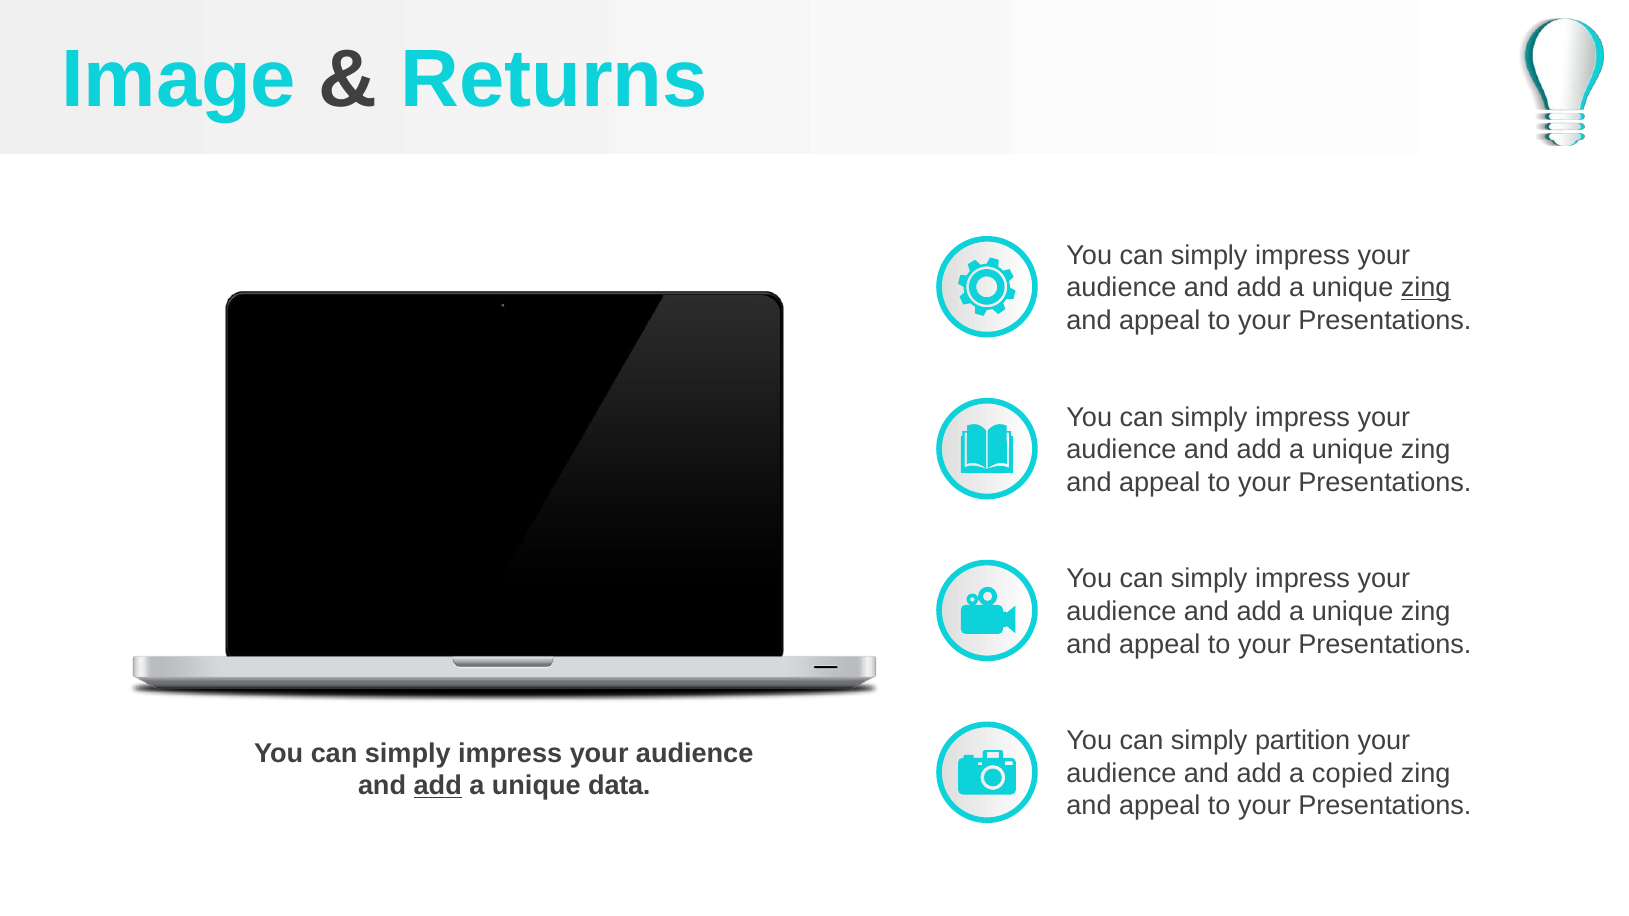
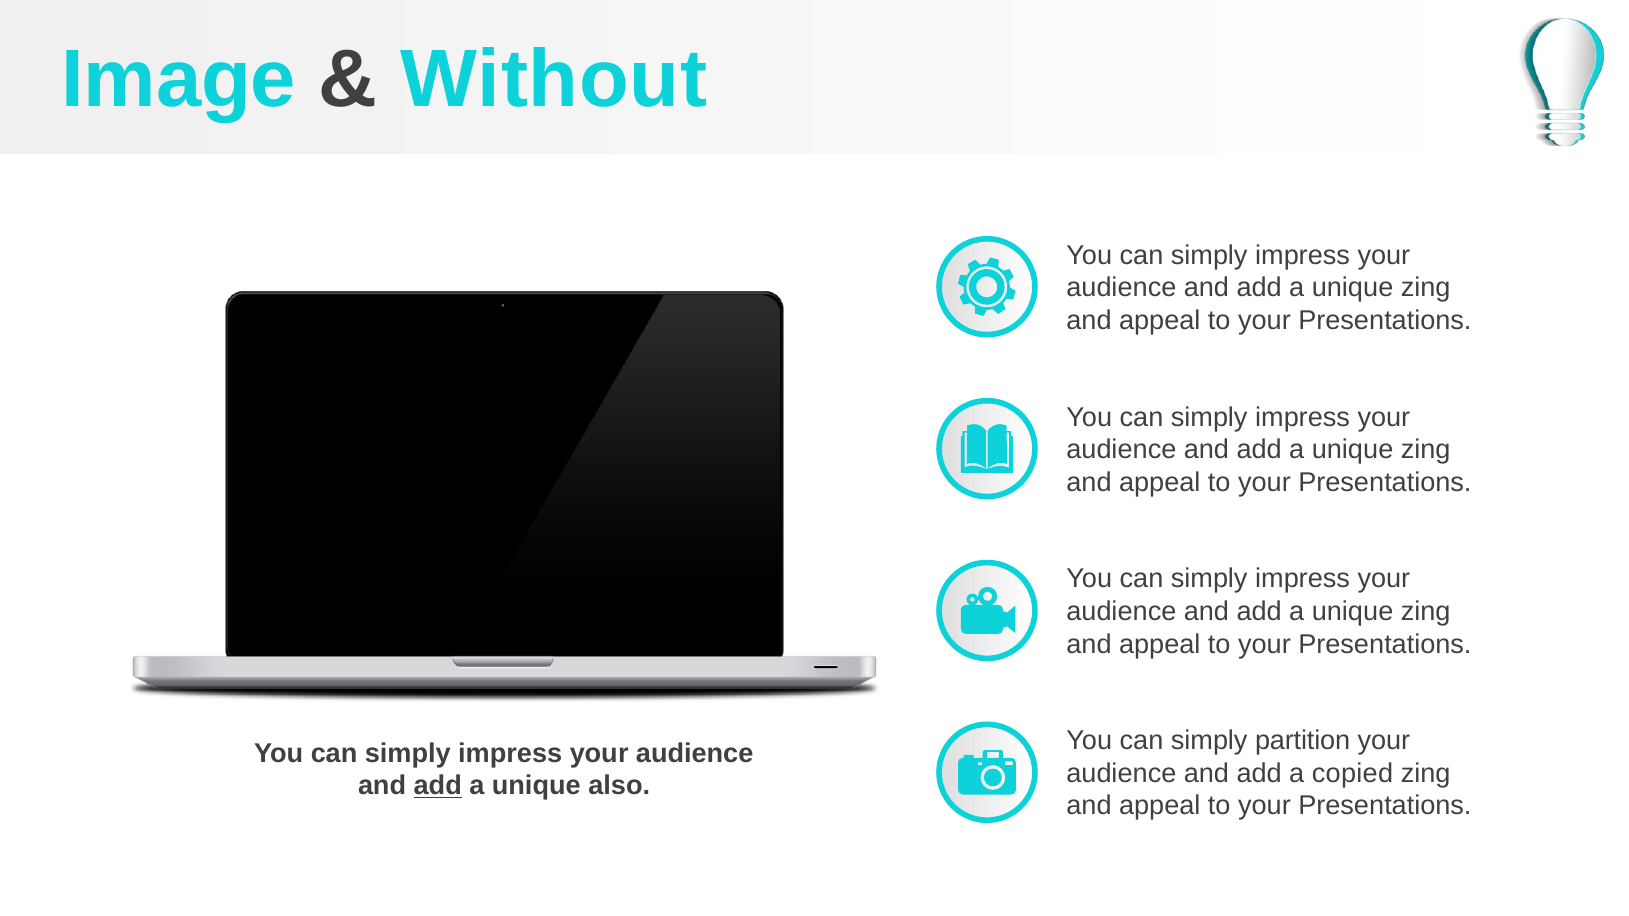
Returns: Returns -> Without (554, 79)
zing underline: present -> none (1426, 288)
data: data -> also (619, 786)
